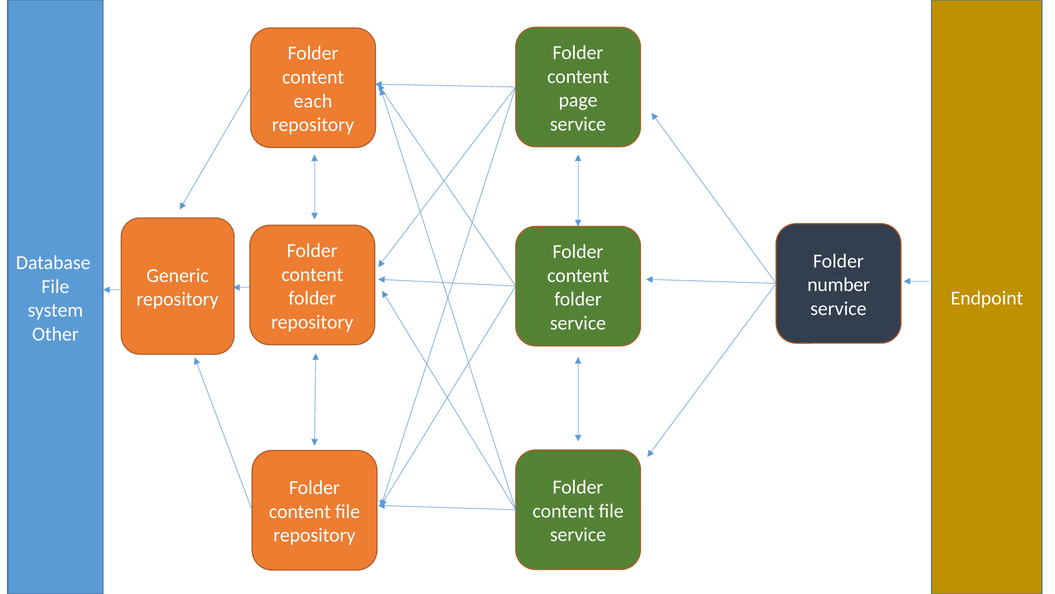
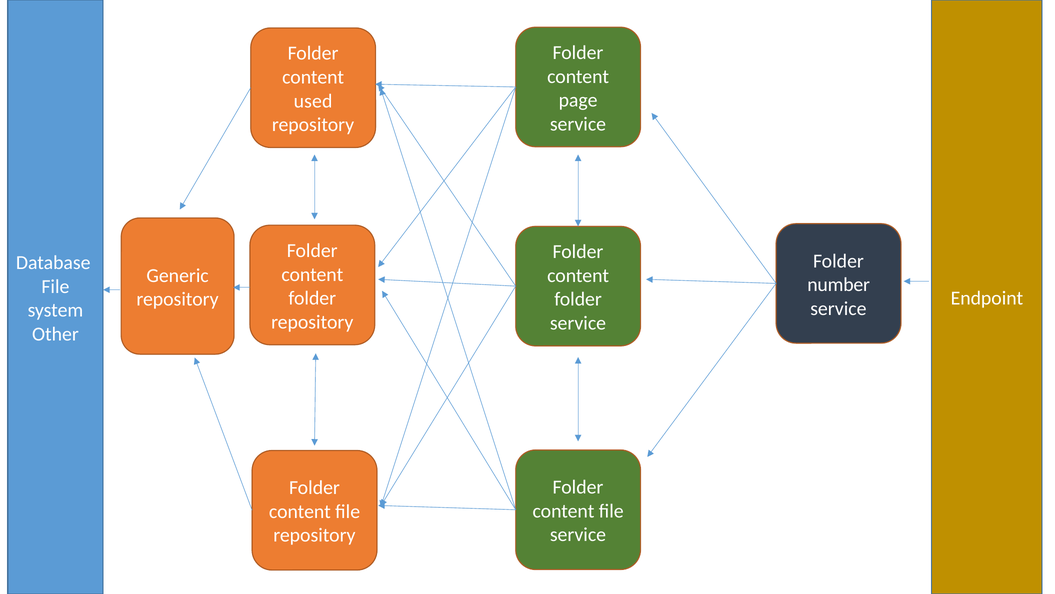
each: each -> used (313, 101)
